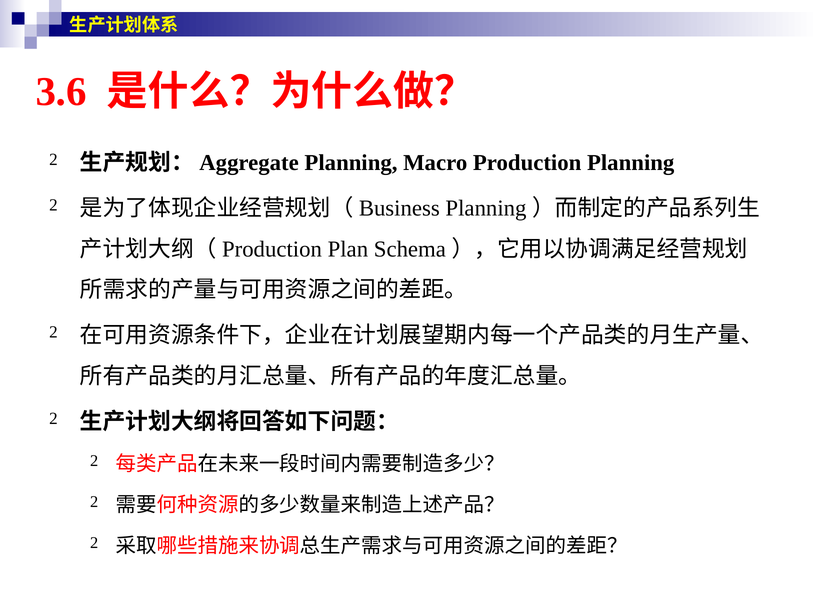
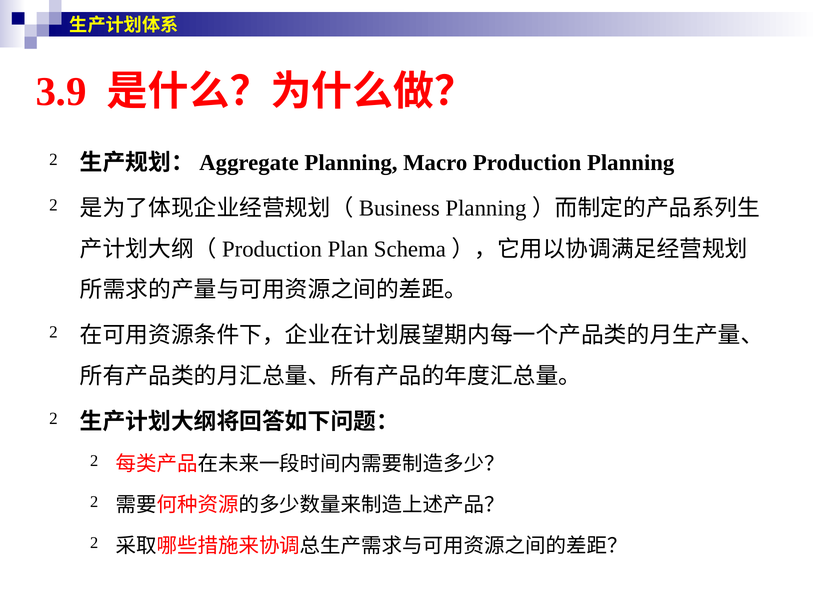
3.6: 3.6 -> 3.9 (61, 92)
